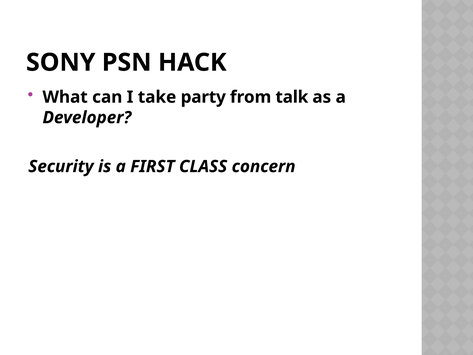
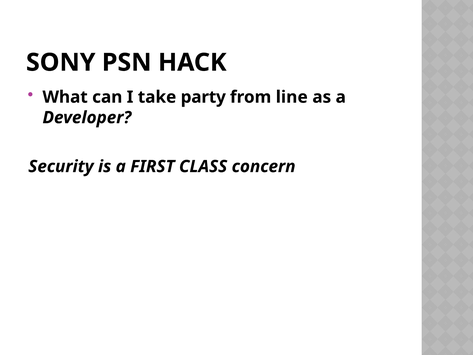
talk: talk -> line (292, 97)
